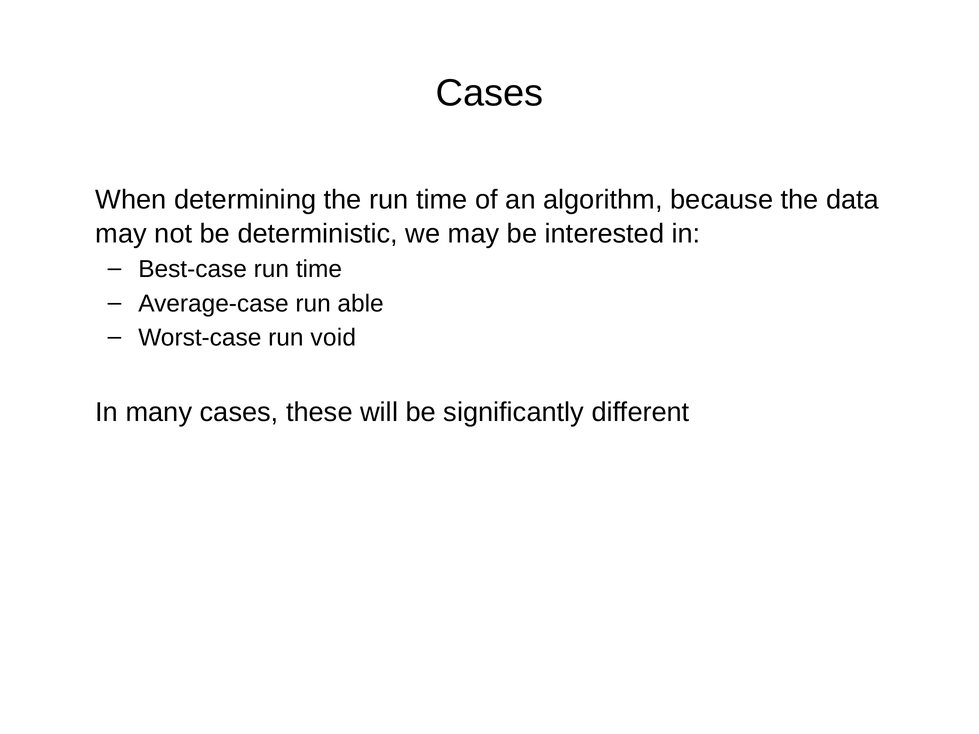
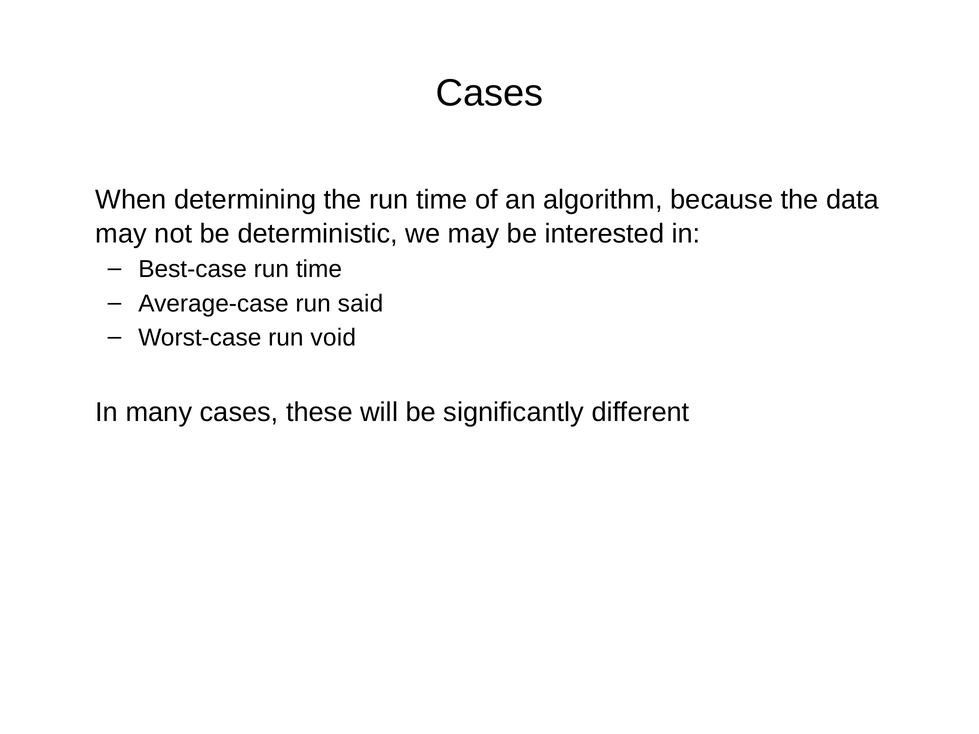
able: able -> said (360, 304)
